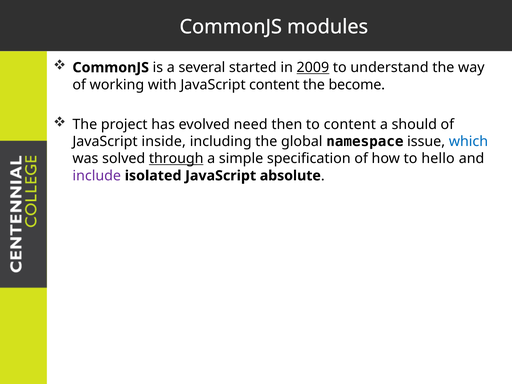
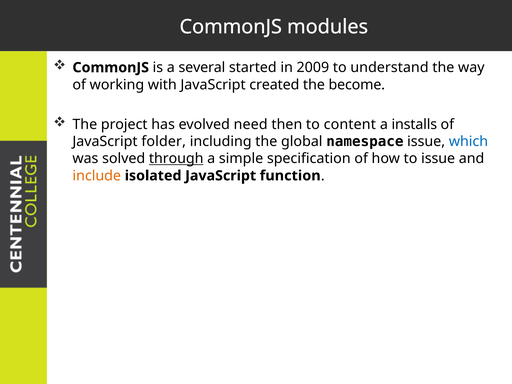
2009 underline: present -> none (313, 68)
JavaScript content: content -> created (274, 85)
should: should -> installs (414, 124)
inside: inside -> folder (164, 142)
to hello: hello -> issue (438, 159)
include colour: purple -> orange (97, 176)
absolute: absolute -> function (290, 176)
